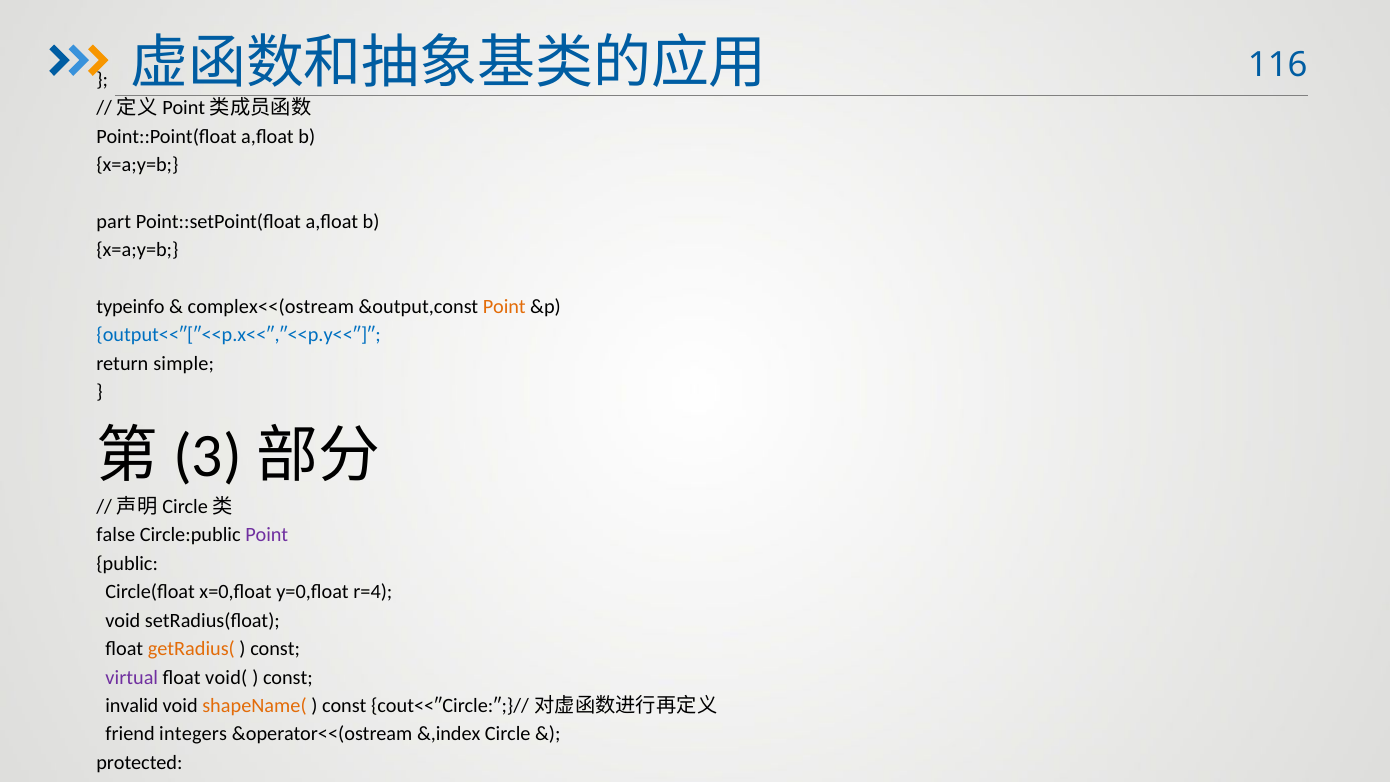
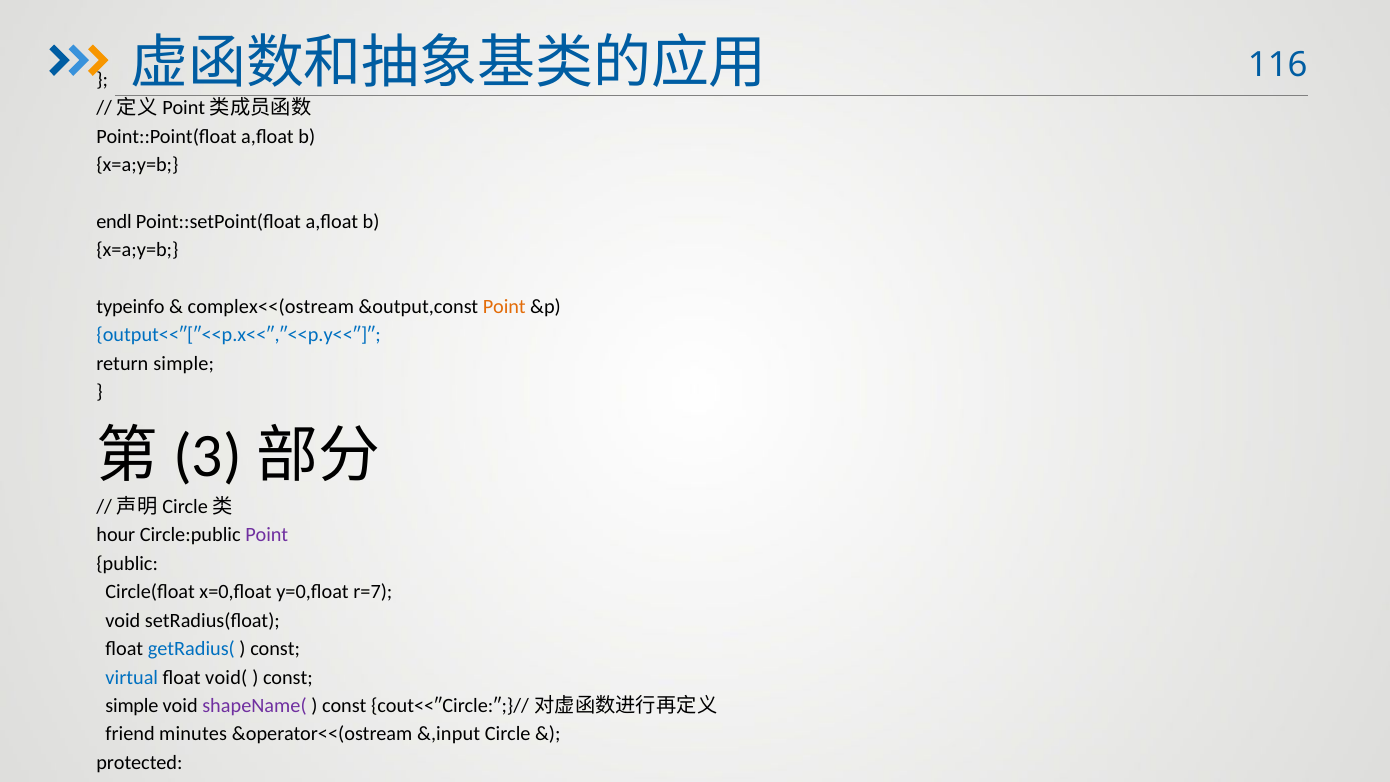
part: part -> endl (114, 222)
false: false -> hour (116, 535)
r=4: r=4 -> r=7 (373, 592)
getRadius( colour: orange -> blue (191, 649)
virtual colour: purple -> blue (132, 677)
invalid: invalid -> simple (132, 706)
shapeName( colour: orange -> purple (254, 706)
integers: integers -> minutes (193, 734)
&,index: &,index -> &,input (449, 734)
